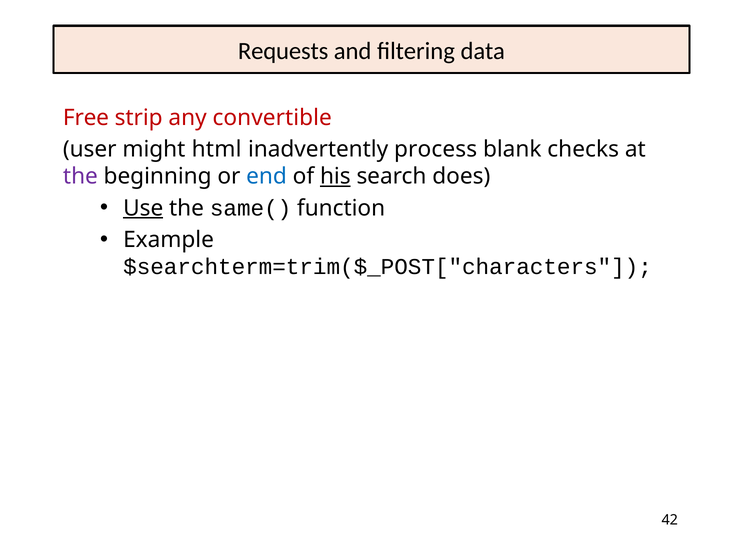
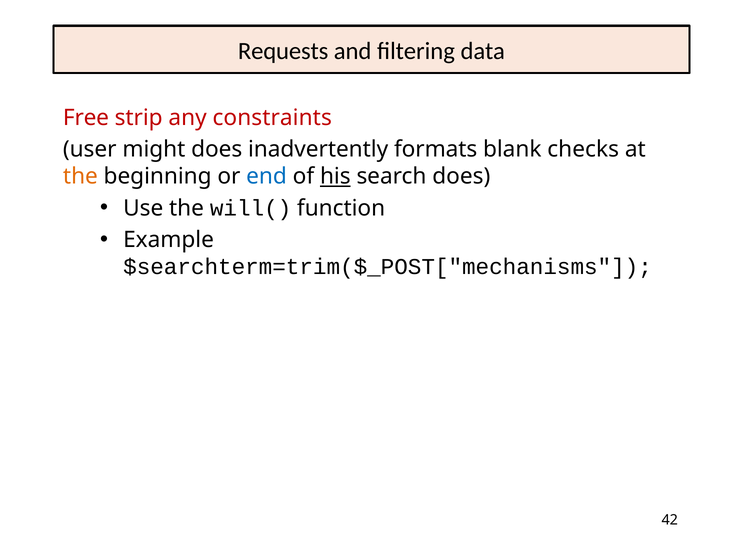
convertible: convertible -> constraints (272, 118)
might html: html -> does (217, 149)
process: process -> formats (436, 149)
the colour: purple -> orange (80, 176)
Use underline: present -> none (143, 208)
same(: same( -> will( (251, 208)
$searchterm=trim($_POST["characters: $searchterm=trim($_POST["characters -> $searchterm=trim($_POST["mechanisms (388, 267)
